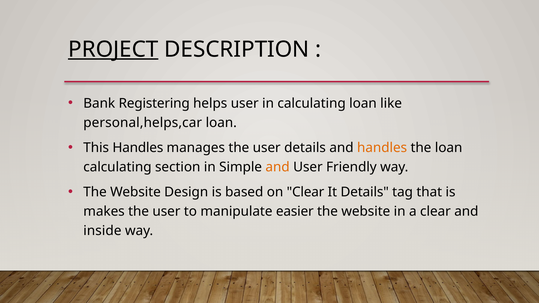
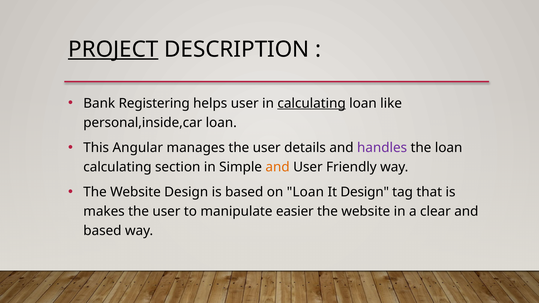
calculating underline: none -> present (312, 103)
personal,helps,car: personal,helps,car -> personal,inside,car (143, 123)
This Handles: Handles -> Angular (138, 148)
handles colour: orange -> purple (382, 148)
on Clear: Clear -> Loan (305, 192)
It Details: Details -> Design (365, 192)
inside: inside -> based (102, 231)
